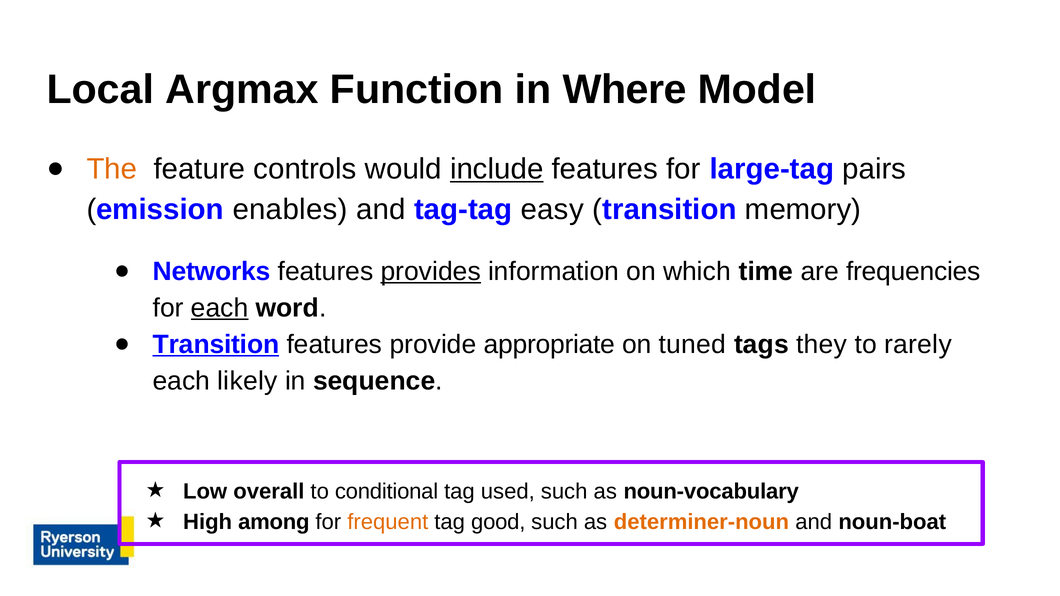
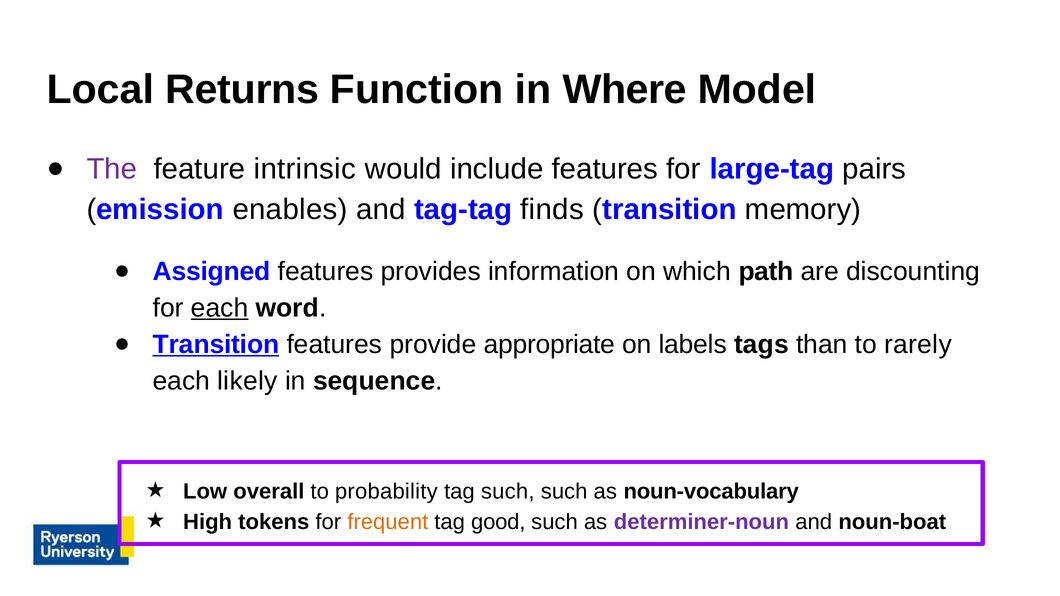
Argmax: Argmax -> Returns (242, 90)
The colour: orange -> purple (112, 169)
controls: controls -> intrinsic (305, 169)
include underline: present -> none (497, 169)
easy: easy -> finds (552, 210)
Networks: Networks -> Assigned (212, 272)
provides underline: present -> none (431, 272)
time: time -> path (766, 272)
frequencies: frequencies -> discounting (913, 272)
tuned: tuned -> labels (693, 345)
they: they -> than (822, 345)
conditional: conditional -> probability (386, 492)
tag used: used -> such (508, 492)
among: among -> tokens (274, 522)
determiner-noun colour: orange -> purple (701, 522)
